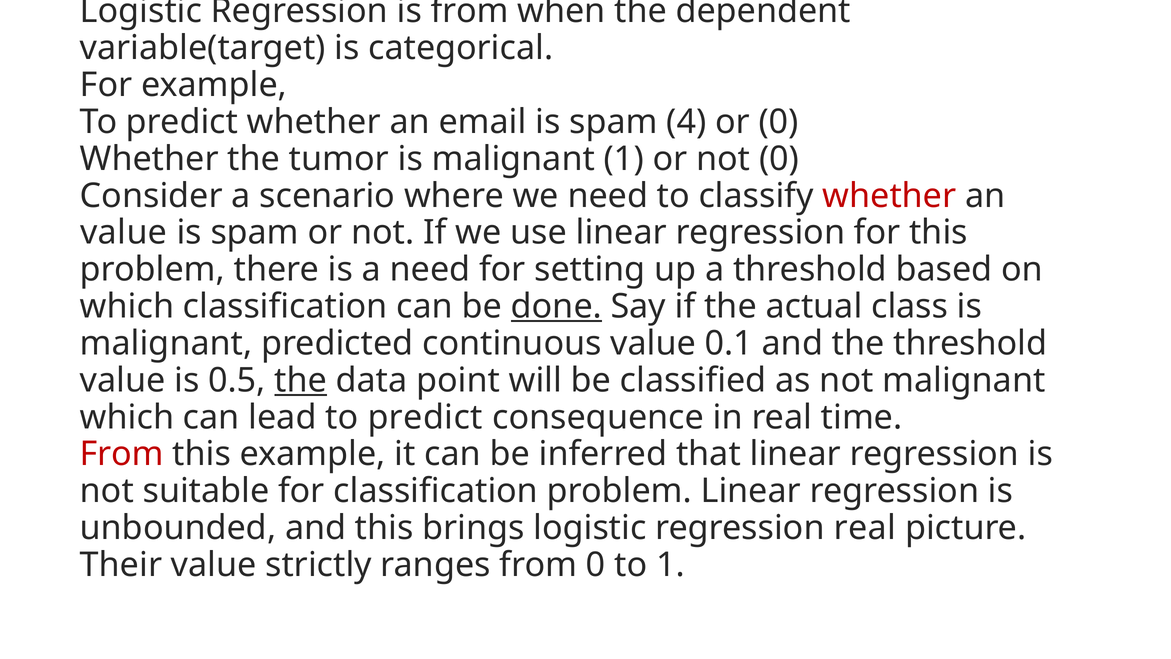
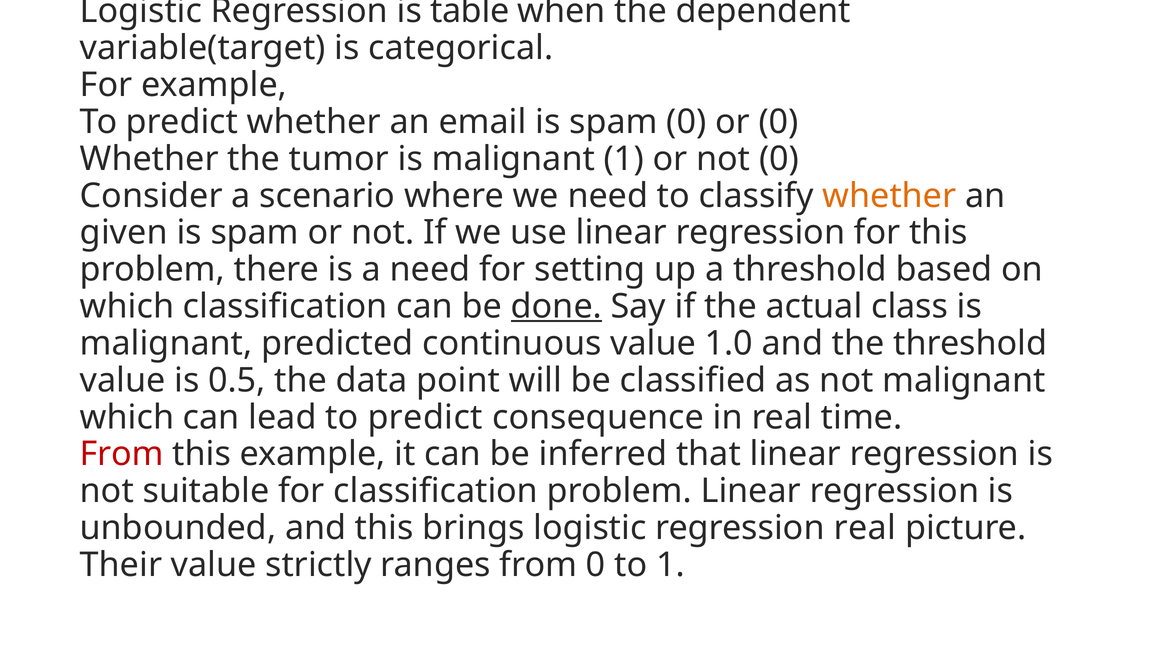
is from: from -> table (470, 11)
spam 4: 4 -> 0 (686, 122)
whether colour: red -> orange (889, 196)
value: value -> given (124, 233)
0.1: 0.1 -> 1.0 (729, 343)
the underline: present -> none (301, 380)
